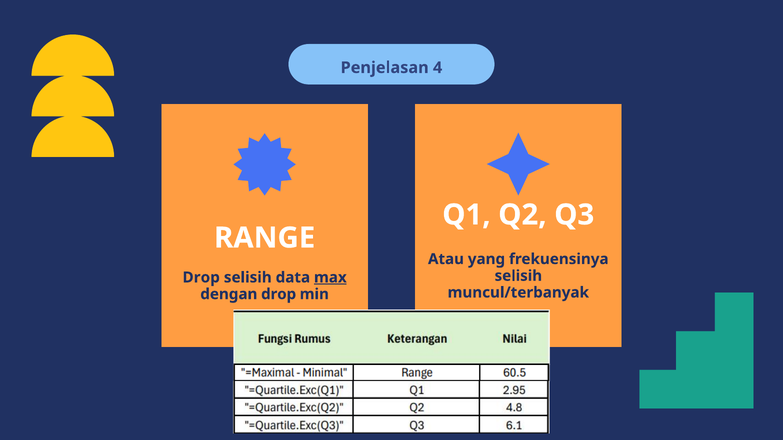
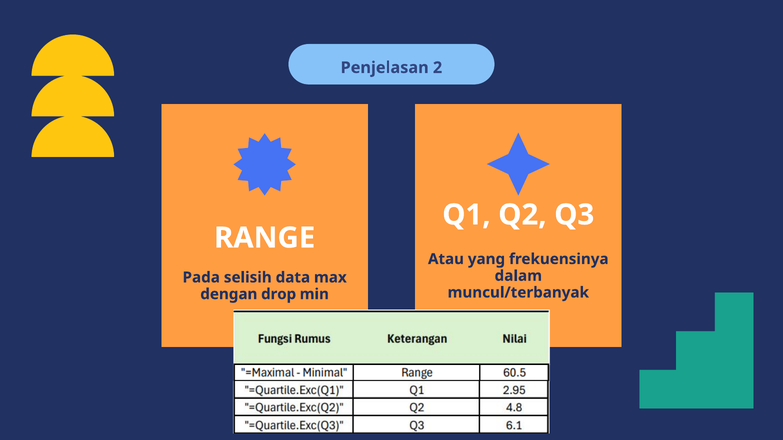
4: 4 -> 2 (438, 68)
selisih: selisih -> dalam (518, 276)
Drop: Drop -> Pada (201, 278)
max underline: present -> none (330, 278)
